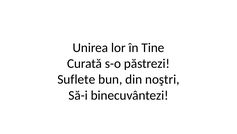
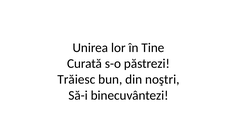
Suflete: Suflete -> Trăiesc (76, 79)
